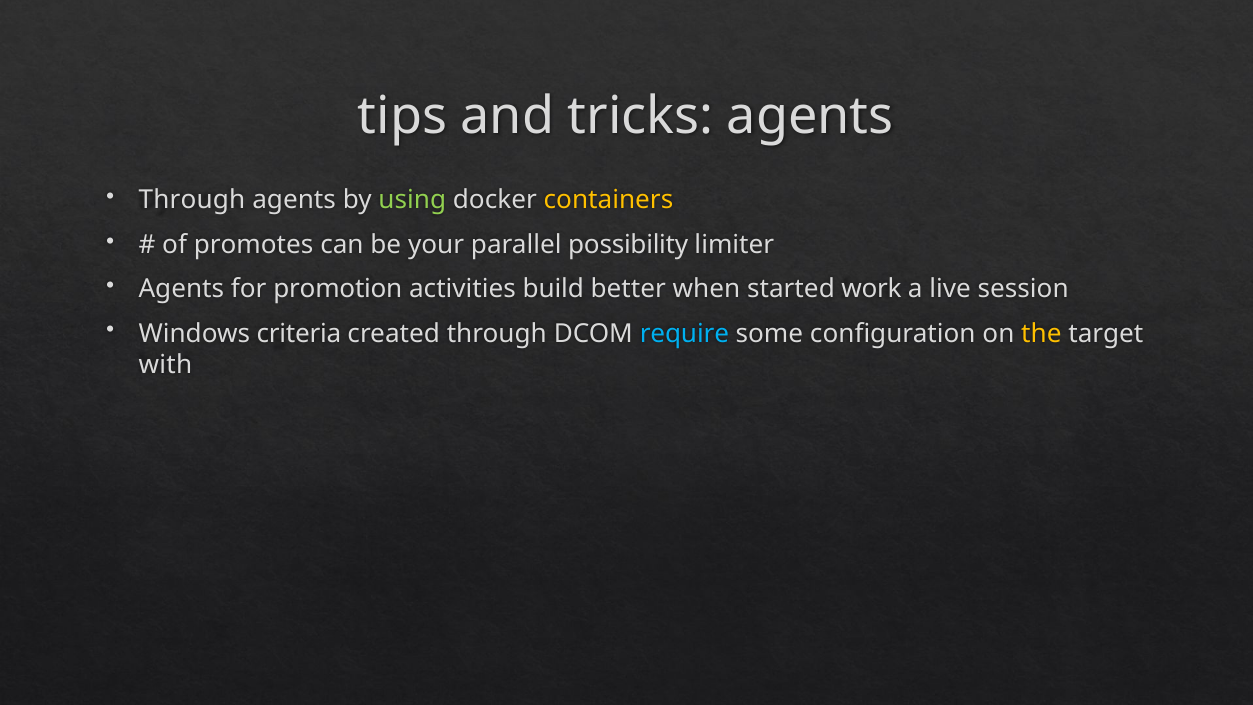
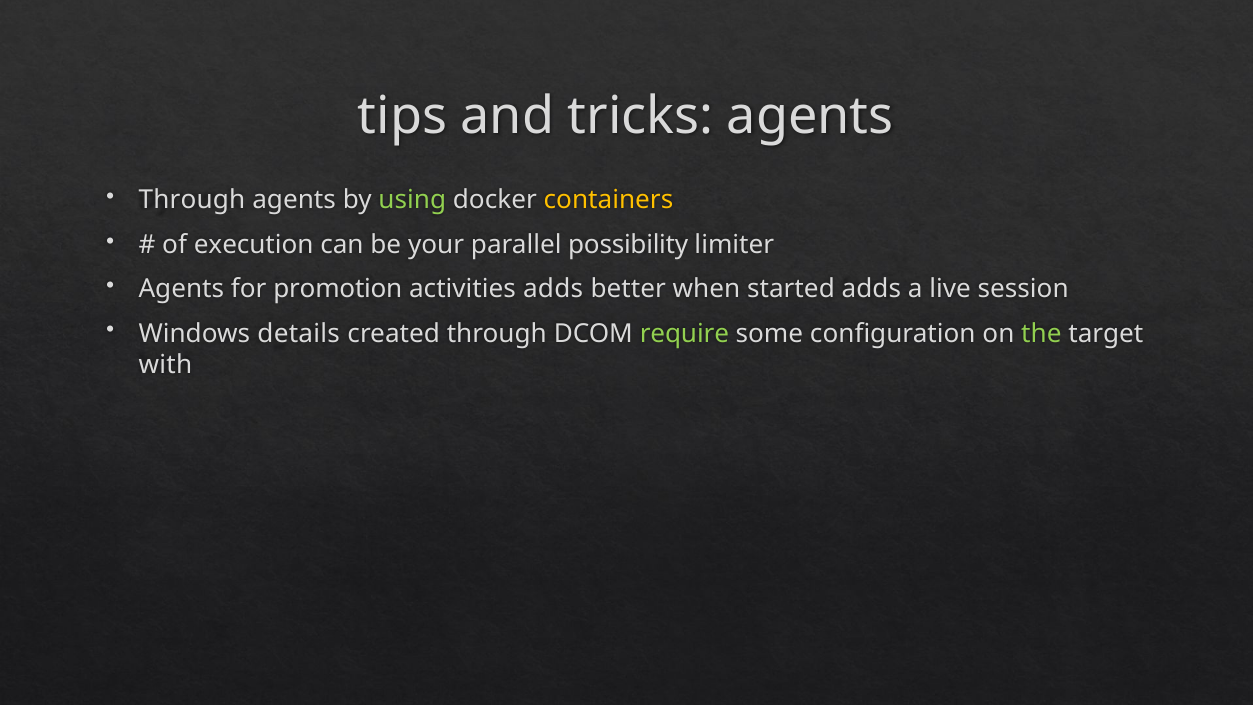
promotes: promotes -> execution (254, 245)
activities build: build -> adds (553, 289)
started work: work -> adds (871, 289)
criteria: criteria -> details (299, 333)
require colour: light blue -> light green (684, 333)
the colour: yellow -> light green (1041, 333)
